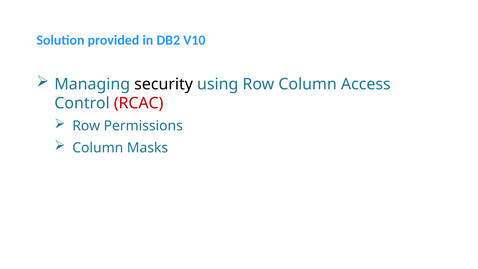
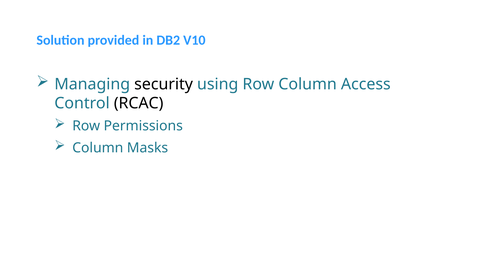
RCAC colour: red -> black (139, 103)
